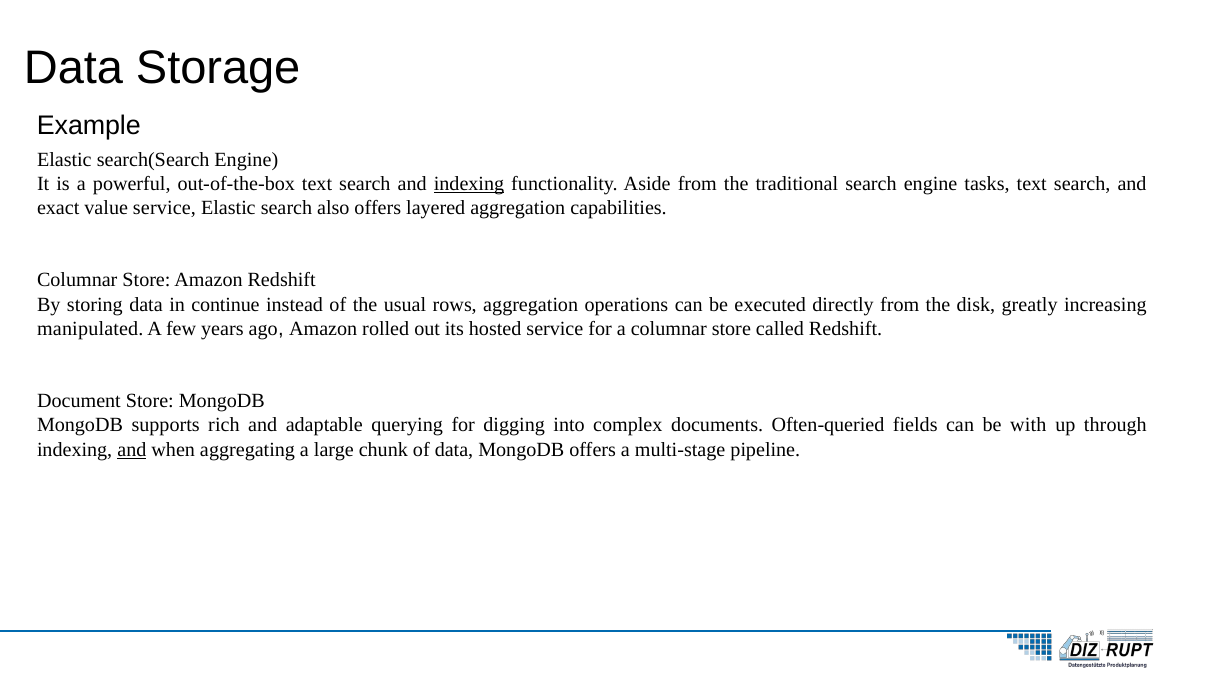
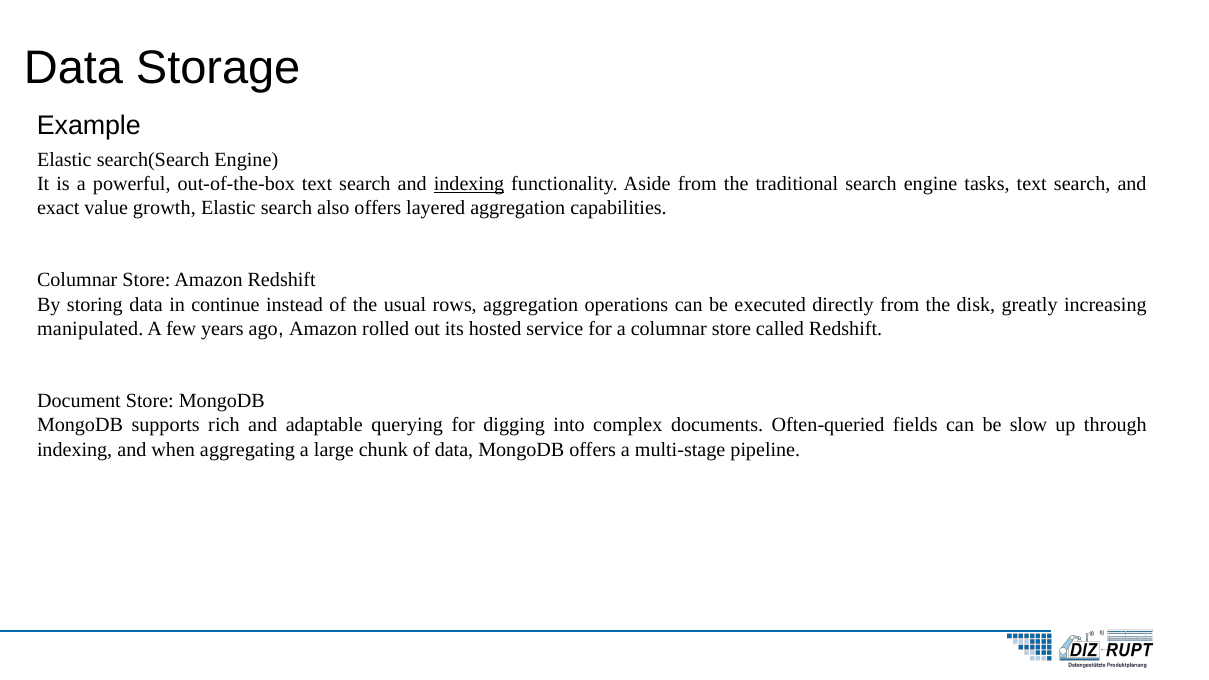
value service: service -> growth (164, 208)
with: with -> slow (1029, 425)
and underline: present -> none (132, 450)
